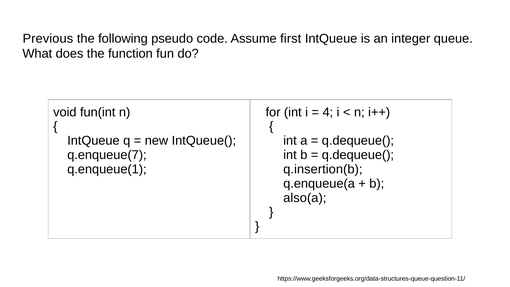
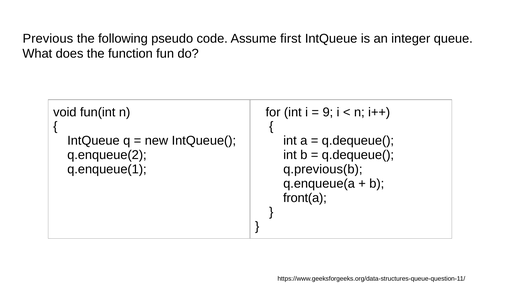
4: 4 -> 9 (328, 112)
q.enqueue(7: q.enqueue(7 -> q.enqueue(2 (107, 155)
q.insertion(b: q.insertion(b -> q.previous(b (323, 169)
also(a: also(a -> front(a (305, 198)
